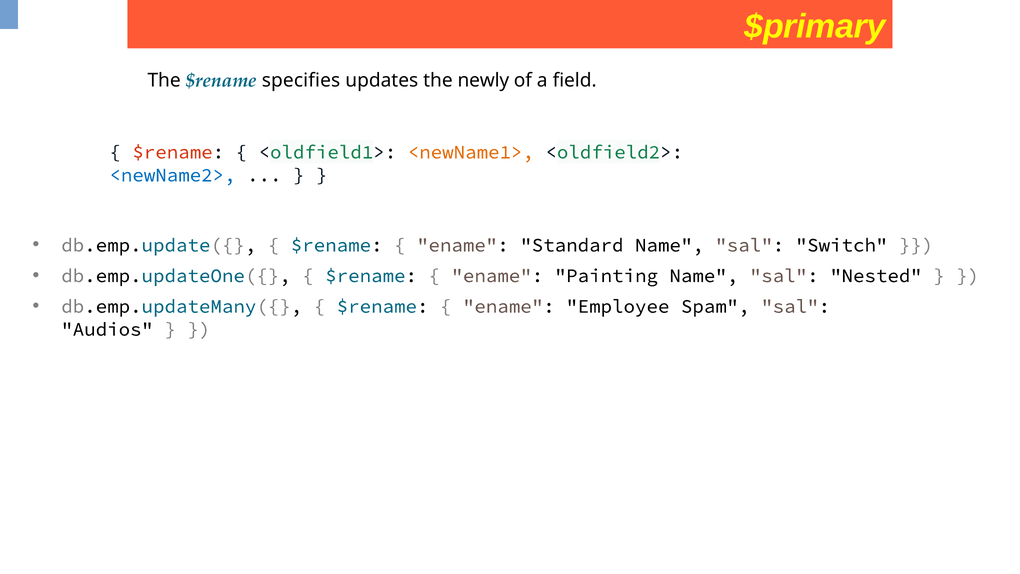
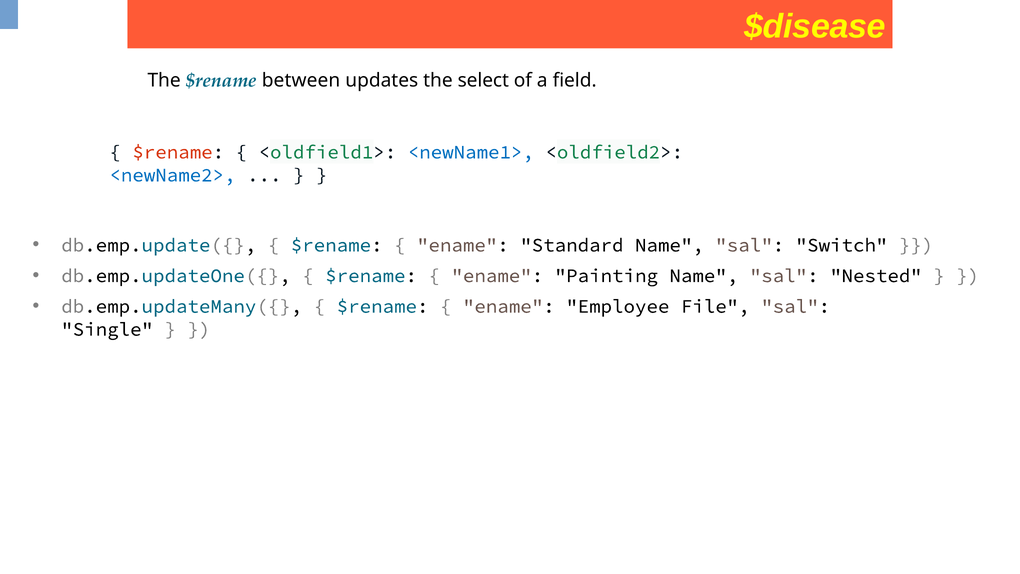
$primary: $primary -> $disease (815, 27)
specifies: specifies -> between (301, 80)
newly: newly -> select (483, 80)
<newName1> colour: orange -> blue (471, 152)
Spam: Spam -> File (715, 306)
Audios: Audios -> Single (107, 329)
